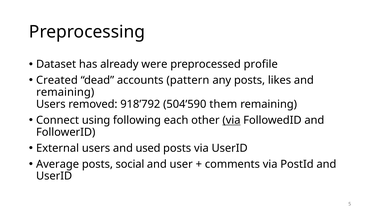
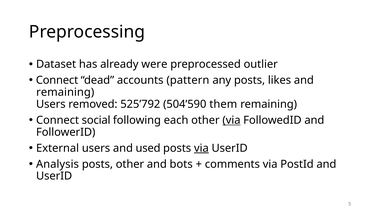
profile: profile -> outlier (261, 64)
Created: Created -> Connect (57, 80)
918’792: 918’792 -> 525’792 (140, 104)
using: using -> social (96, 120)
via underline: none -> present (201, 148)
Average: Average -> Analysis (58, 164)
posts social: social -> other (130, 164)
user: user -> bots (181, 164)
